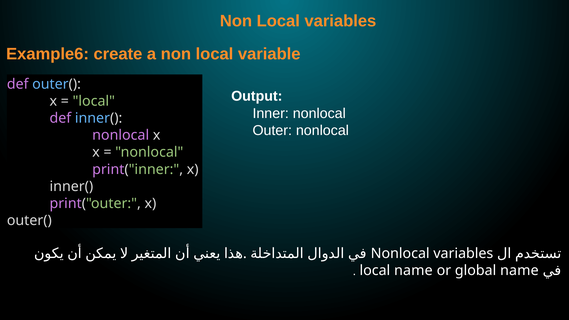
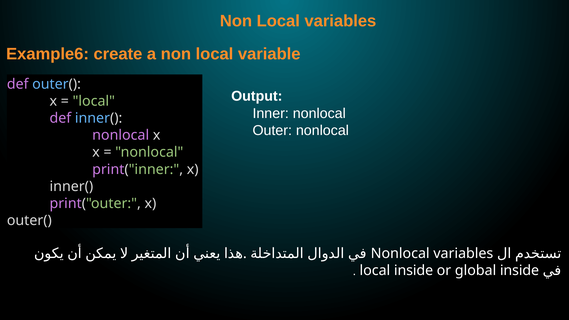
local name: name -> inside (414, 271)
global name: name -> inside (520, 271)
